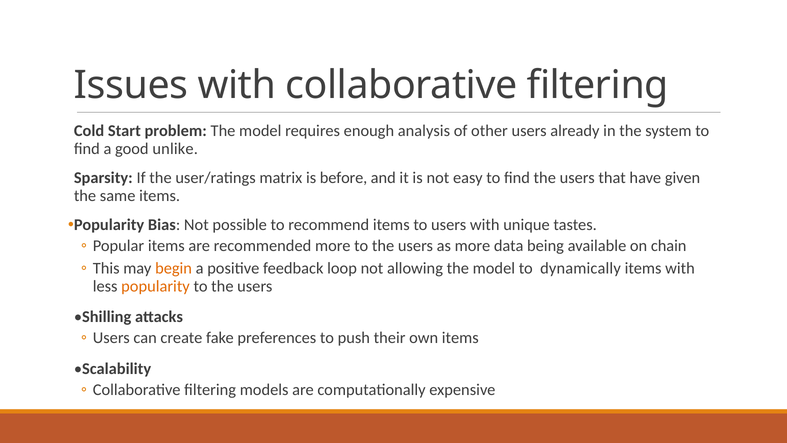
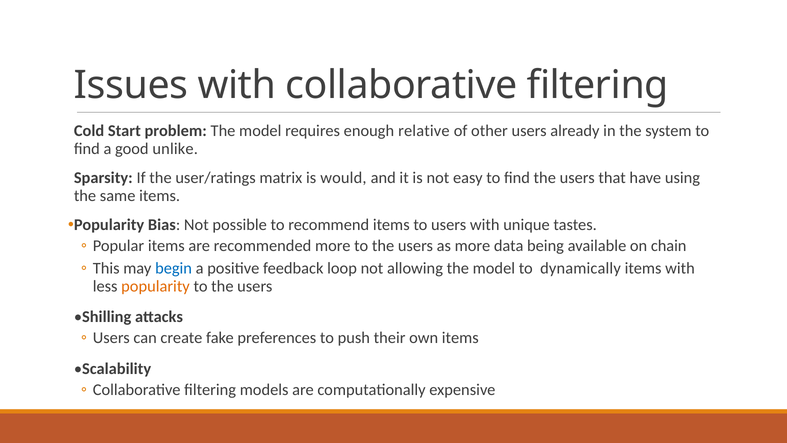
analysis: analysis -> relative (424, 131)
before: before -> would (343, 178)
given: given -> using (682, 178)
begin colour: orange -> blue (174, 268)
